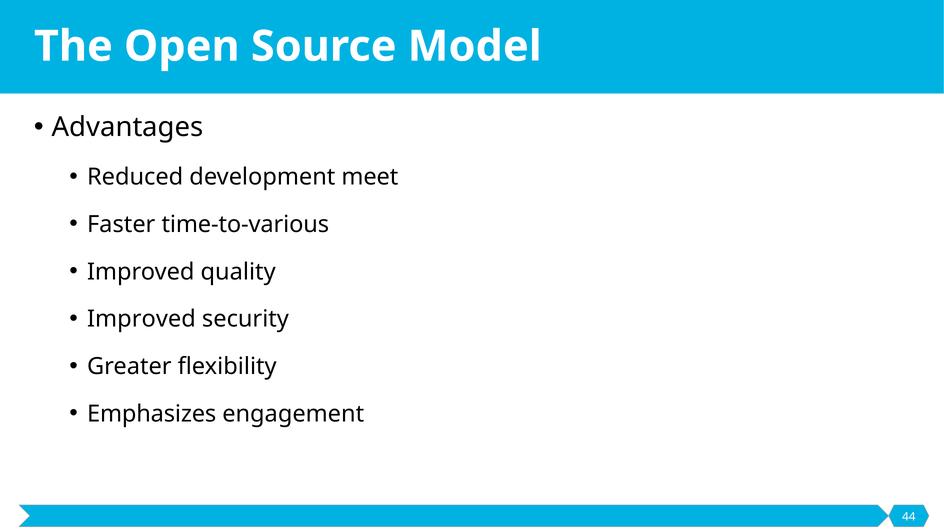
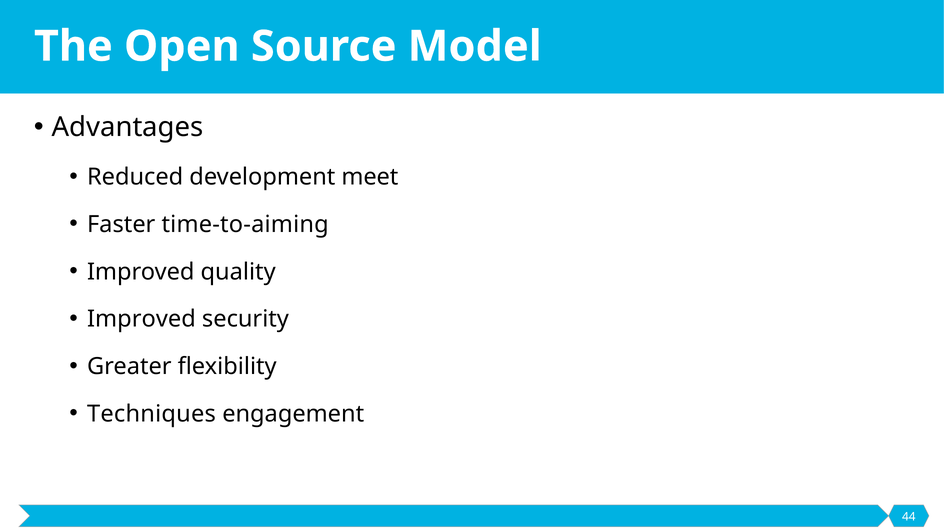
time-to-various: time-to-various -> time-to-aiming (245, 224)
Emphasizes: Emphasizes -> Techniques (151, 414)
